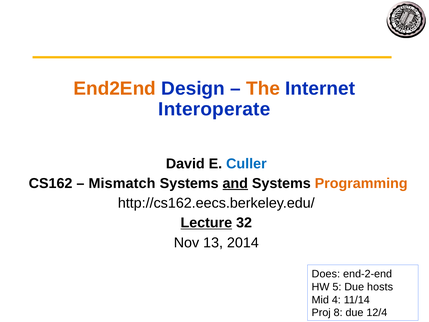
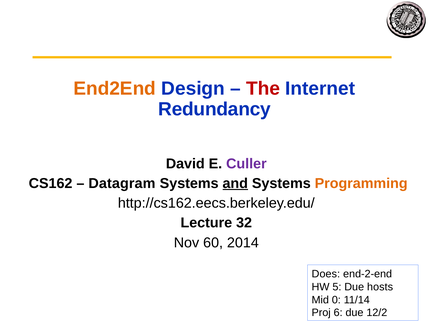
The colour: orange -> red (263, 88)
Interoperate: Interoperate -> Redundancy (215, 109)
Culler colour: blue -> purple (246, 164)
Mismatch: Mismatch -> Datagram (122, 183)
Lecture underline: present -> none (206, 223)
13: 13 -> 60 (213, 242)
4: 4 -> 0 (336, 300)
8: 8 -> 6 (338, 312)
12/4: 12/4 -> 12/2 (377, 312)
